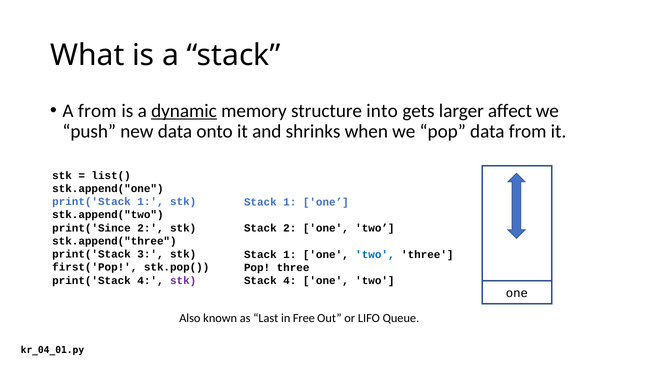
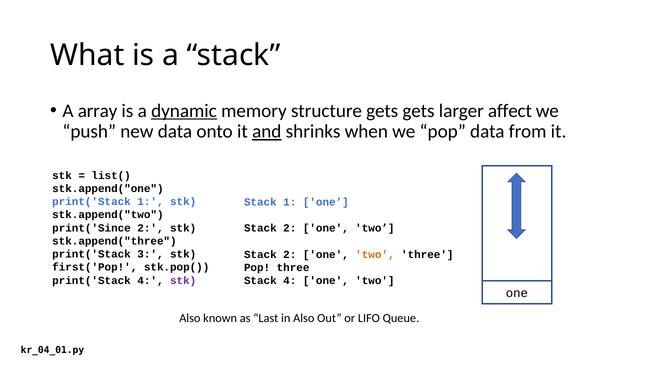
A from: from -> array (98, 111)
structure into: into -> gets (382, 111)
and underline: none -> present (267, 132)
1: 1 -> 2 (290, 255)
two colour: blue -> orange (375, 255)
in Free: Free -> Also (304, 319)
